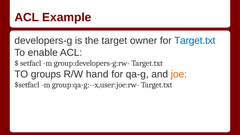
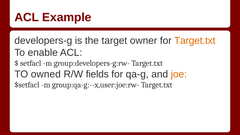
Target.txt colour: blue -> orange (195, 41)
groups: groups -> owned (46, 74)
hand: hand -> fields (97, 74)
